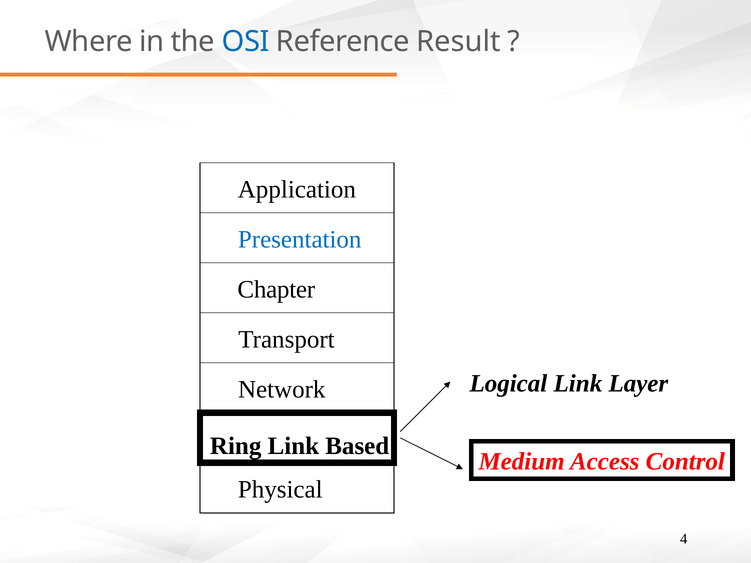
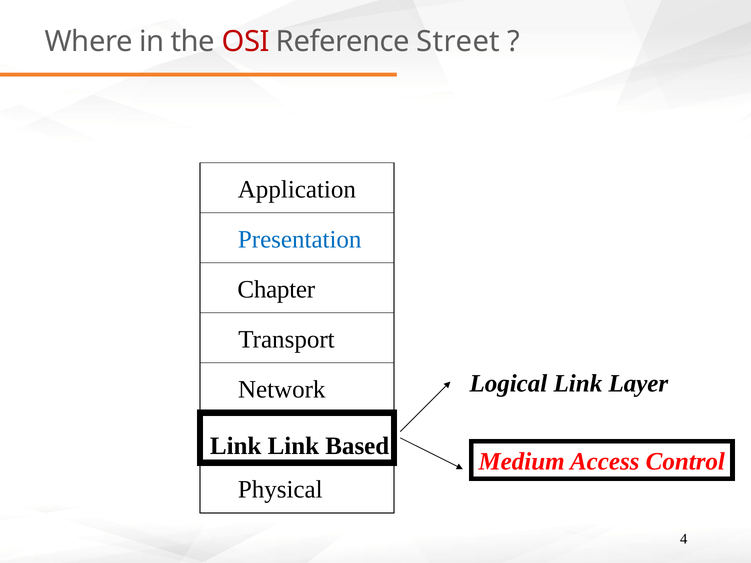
OSI colour: blue -> red (246, 42)
Result: Result -> Street (458, 42)
Ring: Ring -> Link (236, 446)
